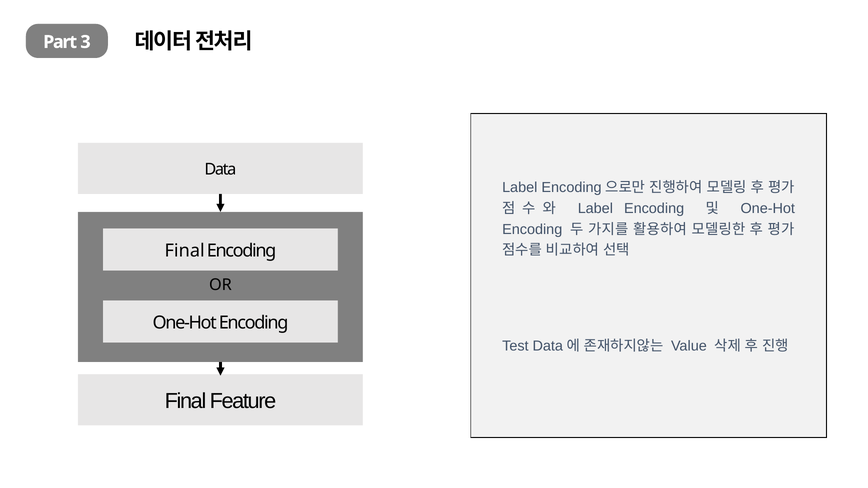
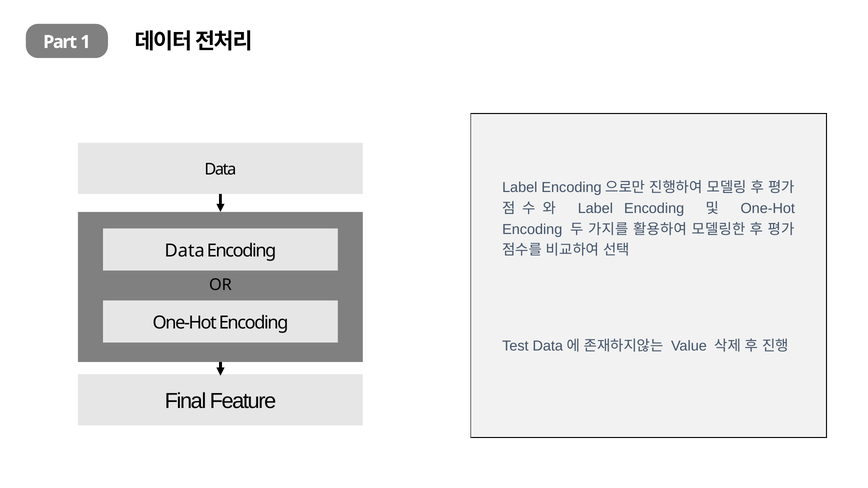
3: 3 -> 1 (86, 42)
Final: Final -> Data (185, 251)
